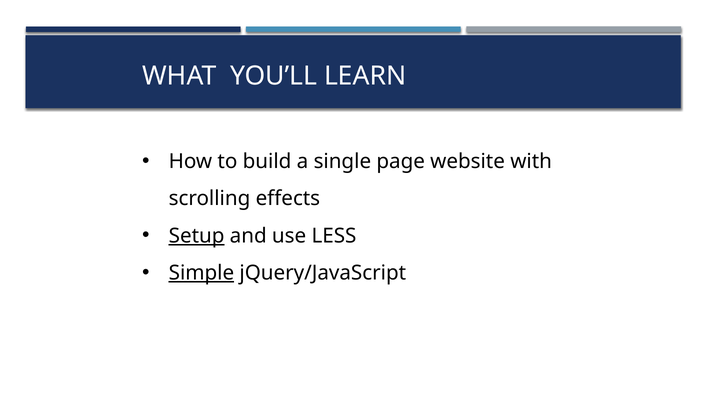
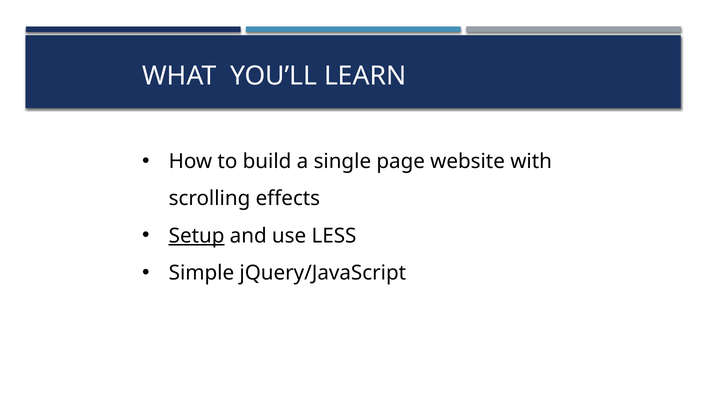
Simple underline: present -> none (201, 273)
